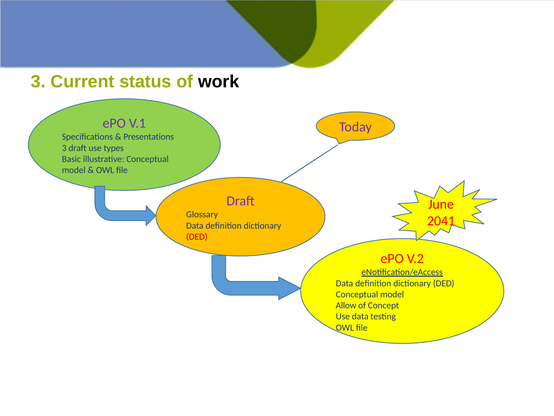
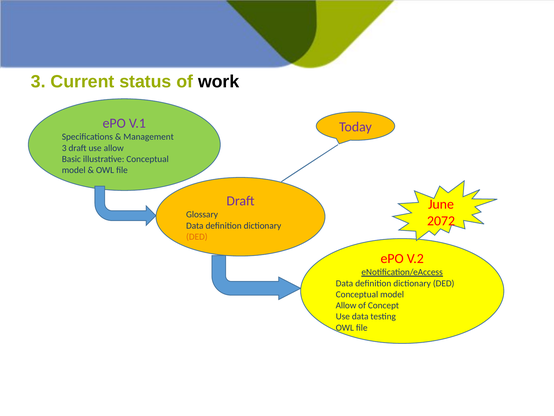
Presentations: Presentations -> Management (149, 137)
use types: types -> allow (114, 148)
2041: 2041 -> 2072 (441, 221)
DED colour: red -> orange (197, 236)
